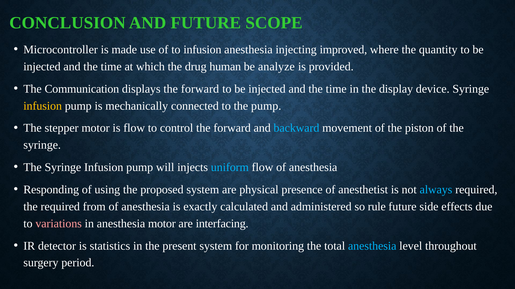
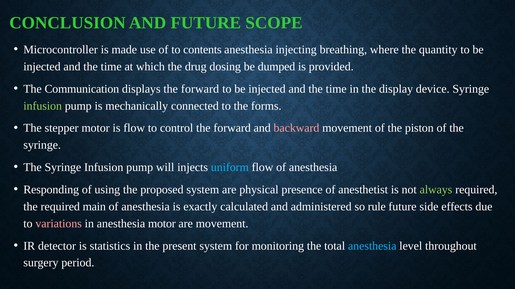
to infusion: infusion -> contents (202, 50)
improved: improved -> breathing (343, 50)
human: human -> dosing (225, 67)
analyze: analyze -> dumped (277, 67)
infusion colour: yellow -> light green (43, 106)
the pump: pump -> forms (266, 106)
backward colour: light blue -> pink (296, 128)
always colour: light blue -> light green (436, 190)
from: from -> main (94, 207)
are interfacing: interfacing -> movement (222, 224)
